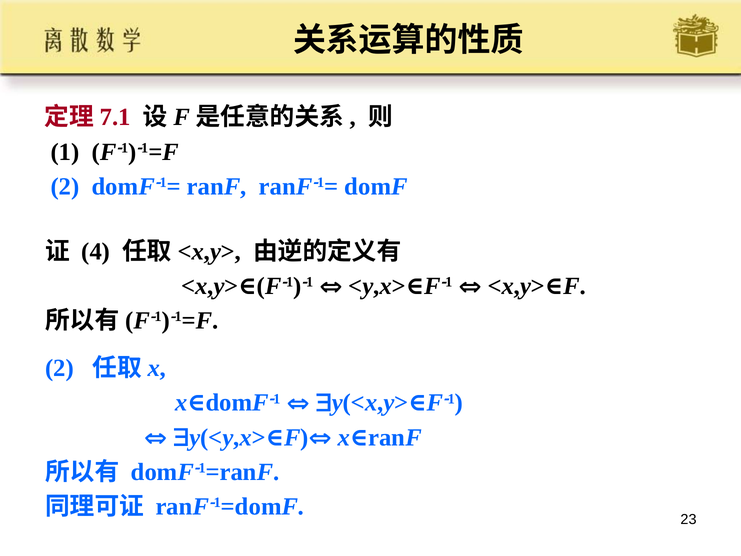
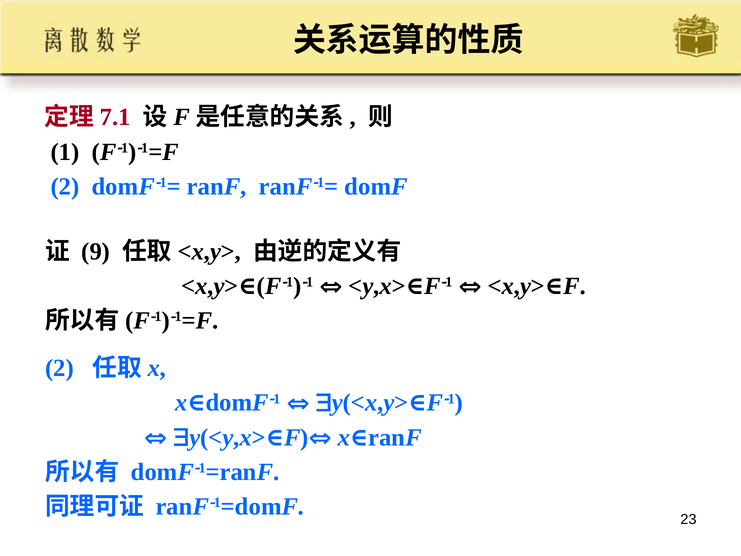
4: 4 -> 9 (96, 251)
